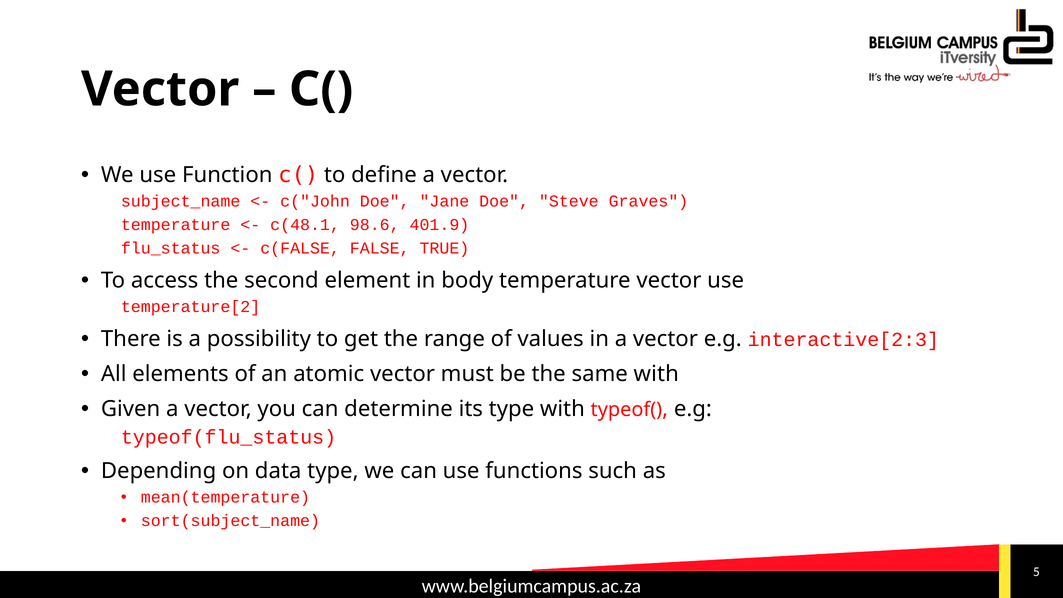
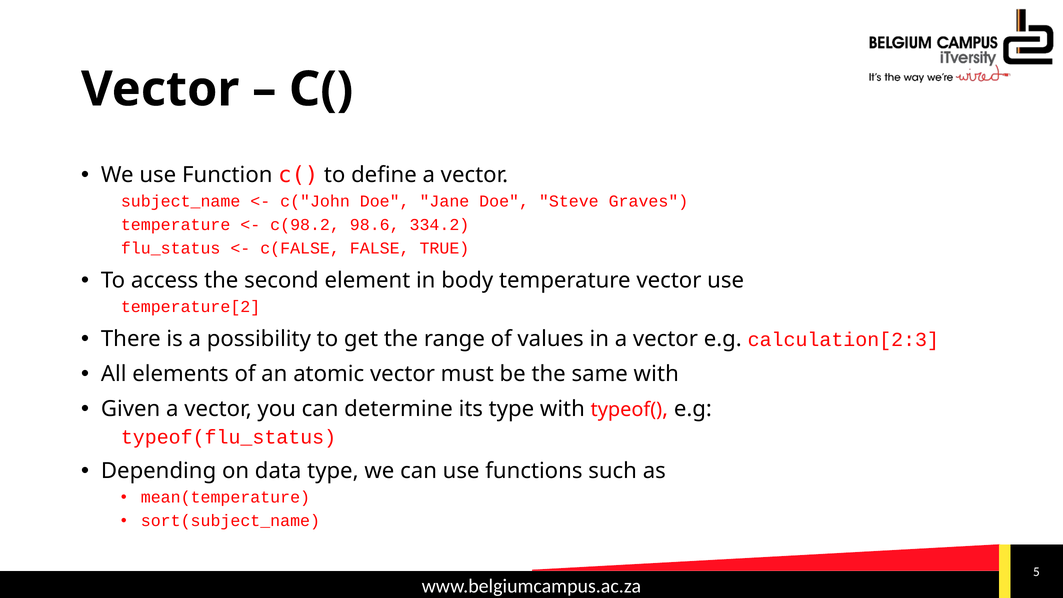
c(48.1: c(48.1 -> c(98.2 (305, 225)
401.9: 401.9 -> 334.2 (439, 225)
interactive[2:3: interactive[2:3 -> calculation[2:3 (843, 340)
